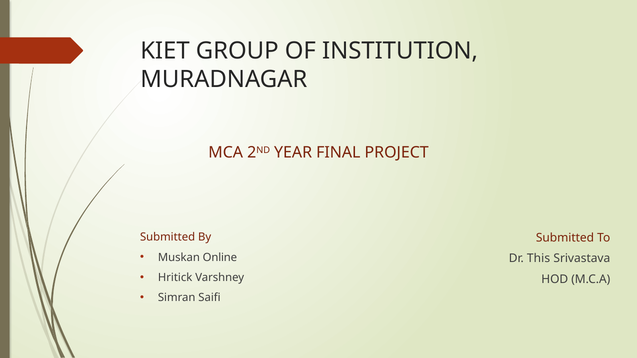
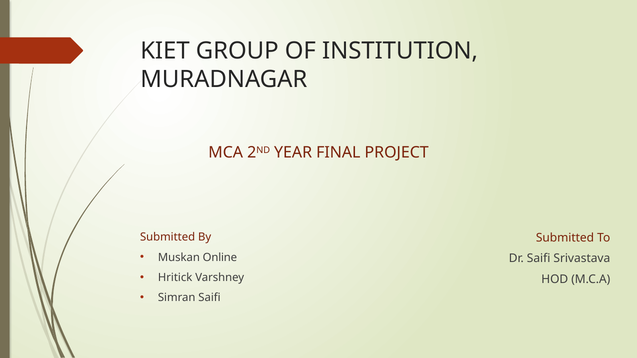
Dr This: This -> Saifi (539, 259)
